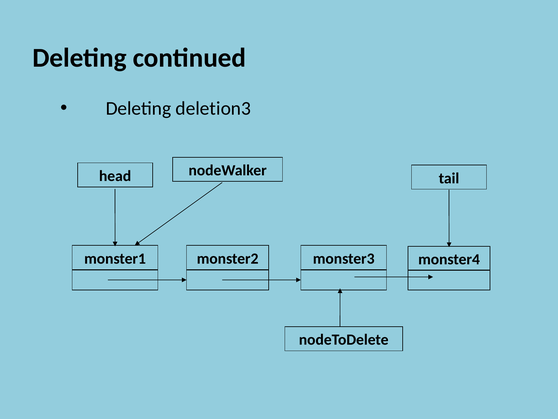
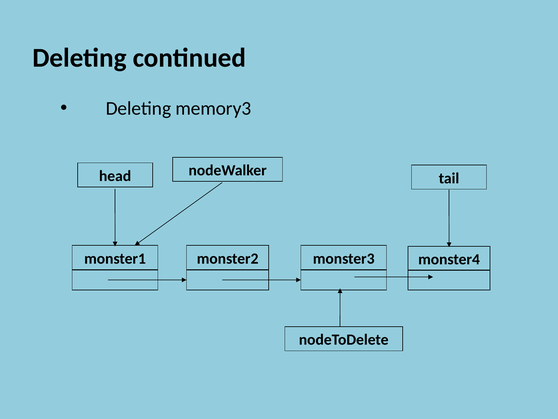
deletion3: deletion3 -> memory3 (213, 108)
